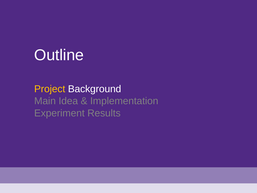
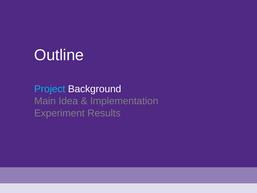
Project colour: yellow -> light blue (50, 89)
